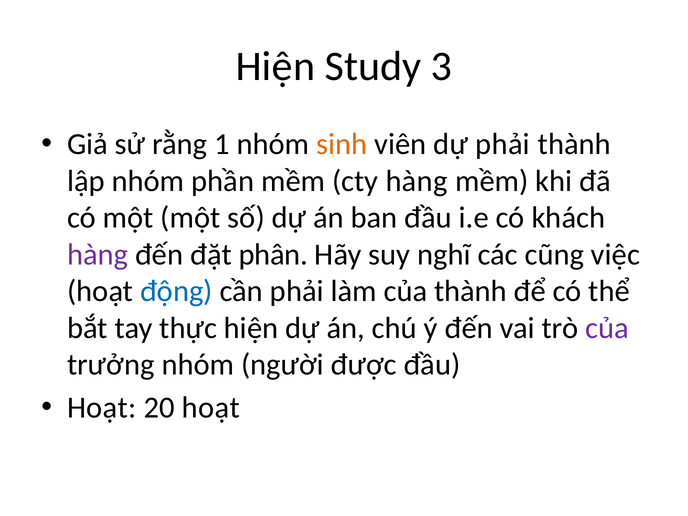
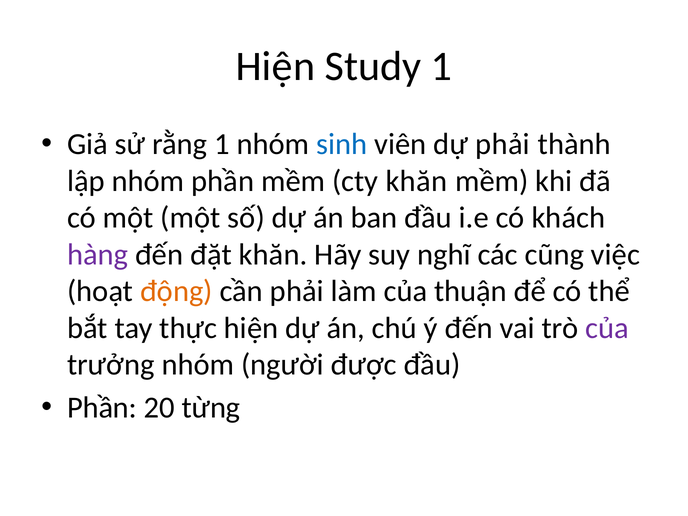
Study 3: 3 -> 1 (442, 67)
sinh colour: orange -> blue (342, 144)
cty hàng: hàng -> khăn (417, 181)
đặt phân: phân -> khăn (273, 255)
động colour: blue -> orange (176, 291)
của thành: thành -> thuận (471, 291)
Hoạt: Hoạt -> Phần (102, 408)
20 hoạt: hoạt -> từng (211, 408)
